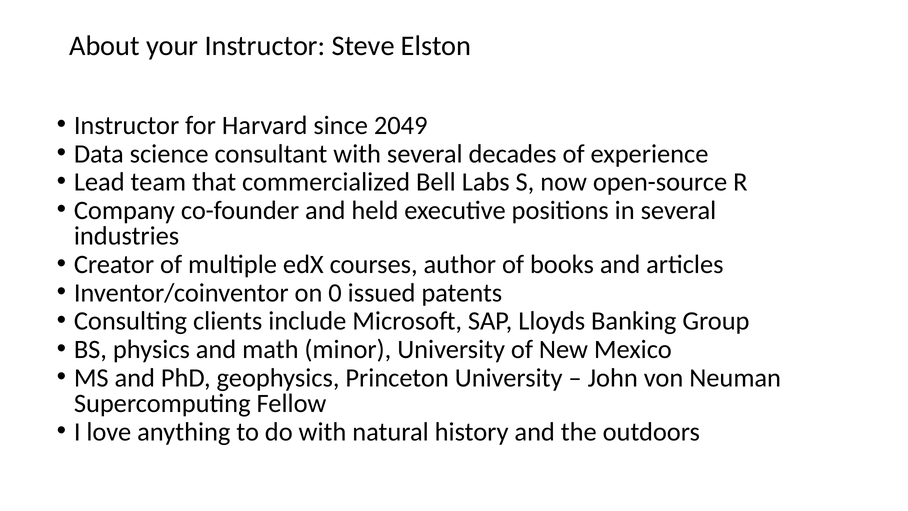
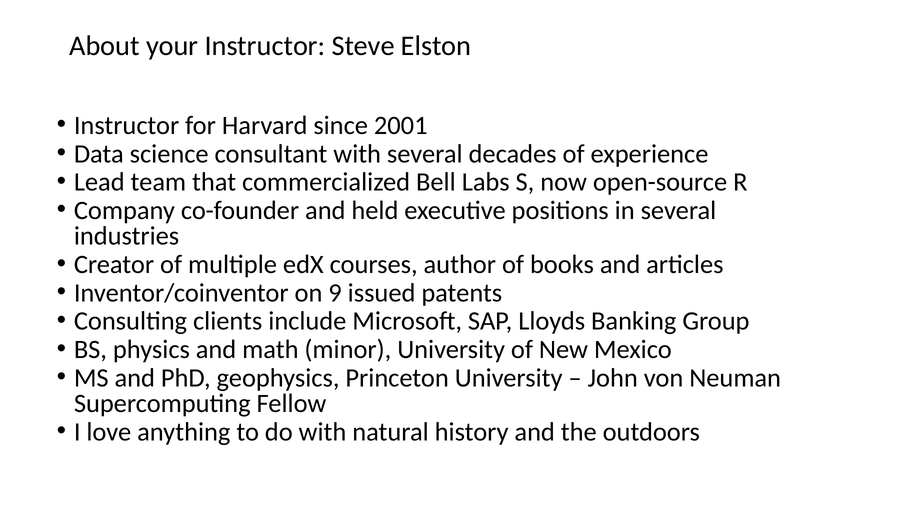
2049: 2049 -> 2001 (401, 125)
0: 0 -> 9 (335, 293)
